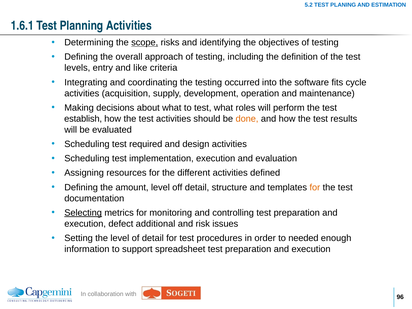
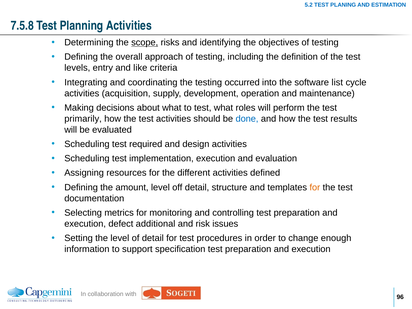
1.6.1: 1.6.1 -> 7.5.8 (22, 26)
fits: fits -> list (337, 82)
establish: establish -> primarily (83, 119)
done colour: orange -> blue (247, 119)
Selecting underline: present -> none (83, 213)
needed: needed -> change (303, 238)
spreadsheet: spreadsheet -> specification (180, 249)
